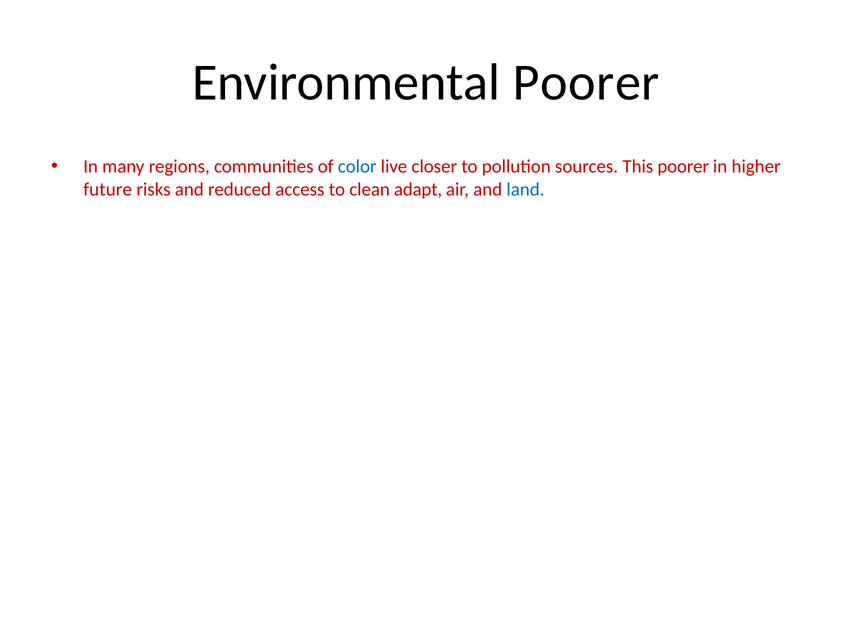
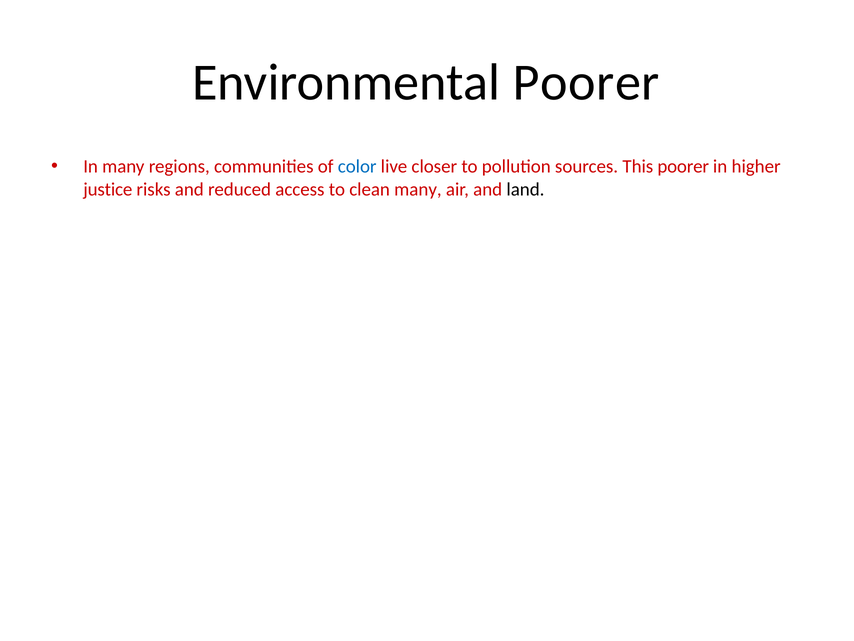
future: future -> justice (108, 189)
clean adapt: adapt -> many (418, 189)
land colour: blue -> black (525, 189)
